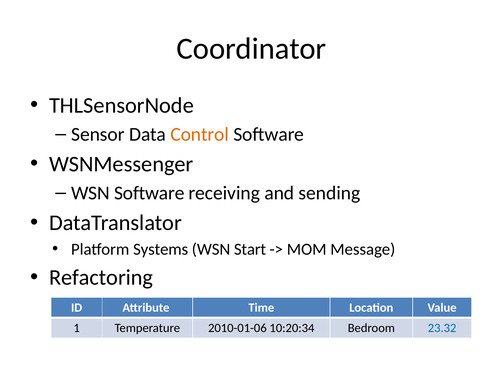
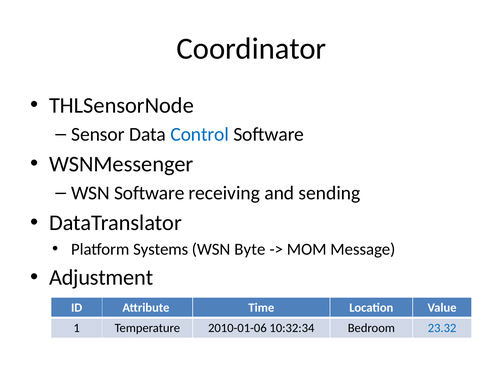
Control colour: orange -> blue (200, 134)
Start: Start -> Byte (250, 249)
Refactoring: Refactoring -> Adjustment (101, 278)
10:20:34: 10:20:34 -> 10:32:34 (292, 328)
